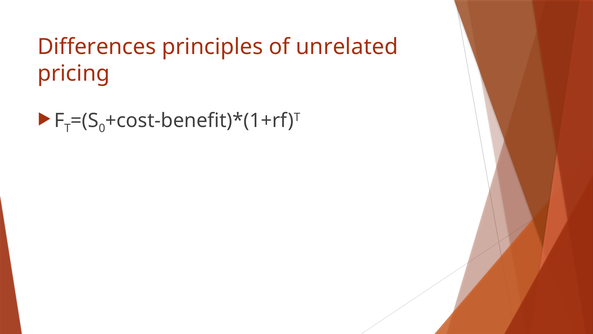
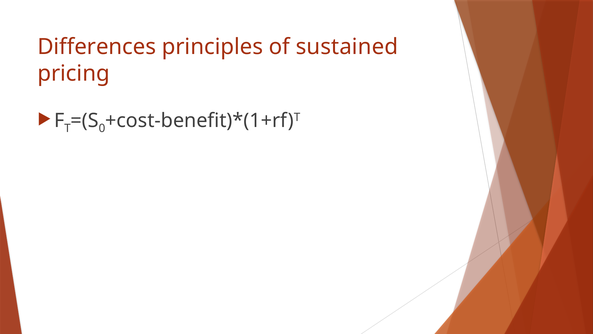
unrelated: unrelated -> sustained (347, 47)
